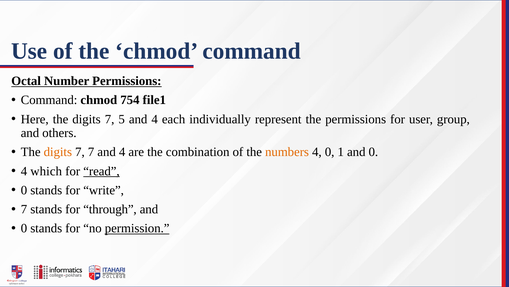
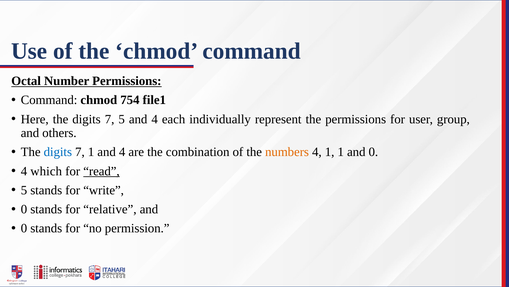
digits colour: orange -> blue (58, 152)
7 7: 7 -> 1 (91, 152)
4 0: 0 -> 1 (330, 152)
0: 0 -> 5 (24, 190)
7: 7 -> 0 (24, 209)
through: through -> relative (110, 209)
permission underline: present -> none (137, 228)
